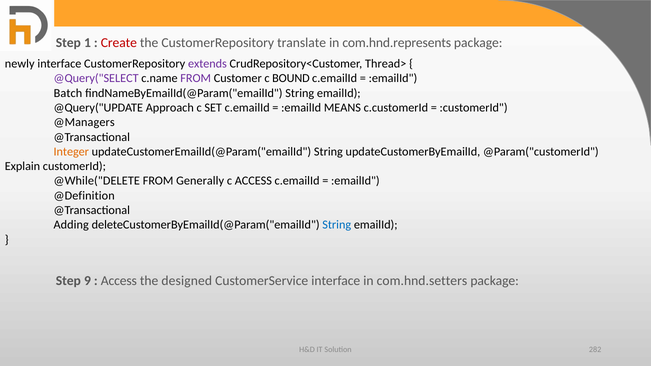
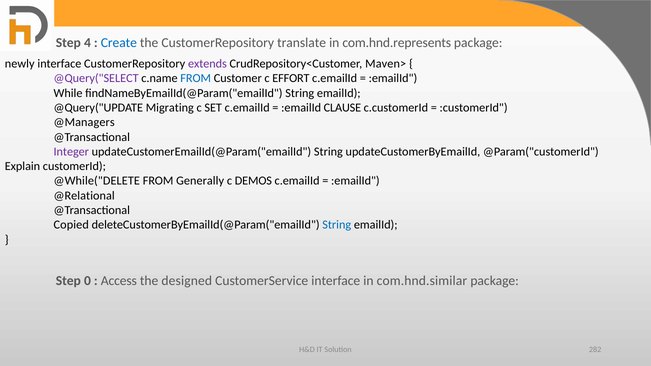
1: 1 -> 4 (87, 43)
Create colour: red -> blue (119, 43)
Thread>: Thread> -> Maven> (386, 64)
FROM colour: purple -> blue (196, 79)
BOUND: BOUND -> EFFORT (291, 79)
Batch: Batch -> While (68, 93)
Approach: Approach -> Migrating (170, 108)
MEANS: MEANS -> CLAUSE (342, 108)
Integer colour: orange -> purple (71, 152)
c ACCESS: ACCESS -> DEMOS (253, 181)
@Definition: @Definition -> @Relational (84, 196)
Adding: Adding -> Copied (71, 225)
9: 9 -> 0 (87, 281)
com.hnd.setters: com.hnd.setters -> com.hnd.similar (422, 281)
